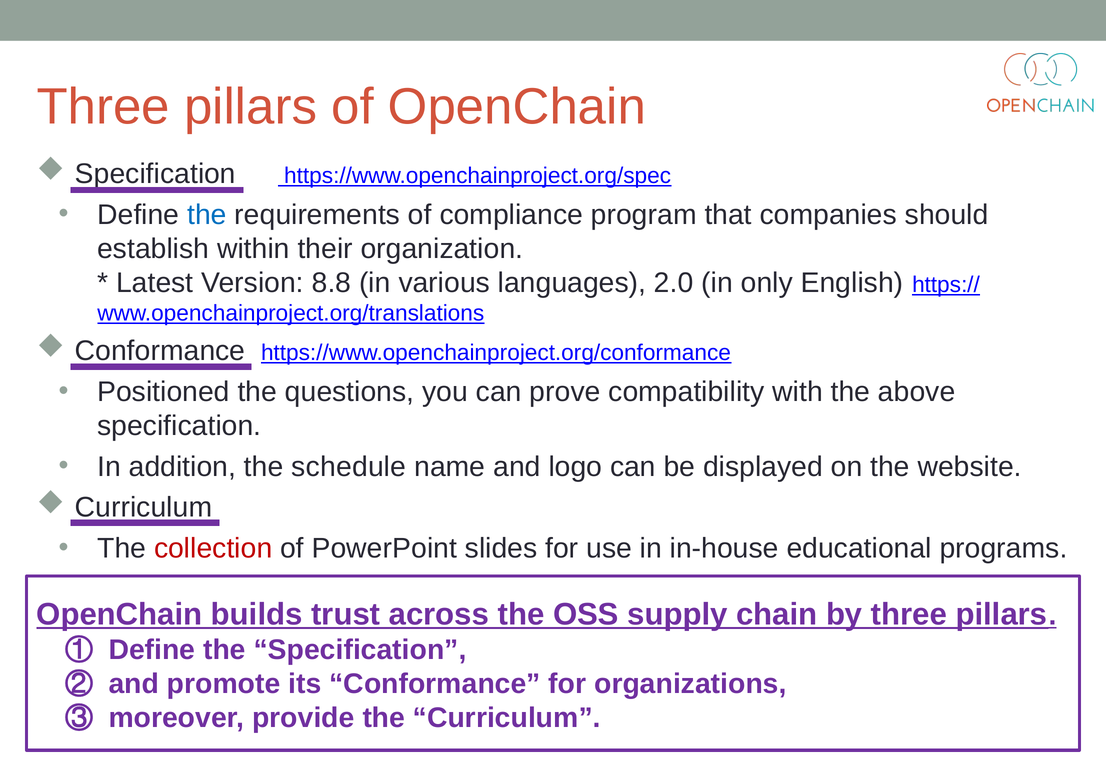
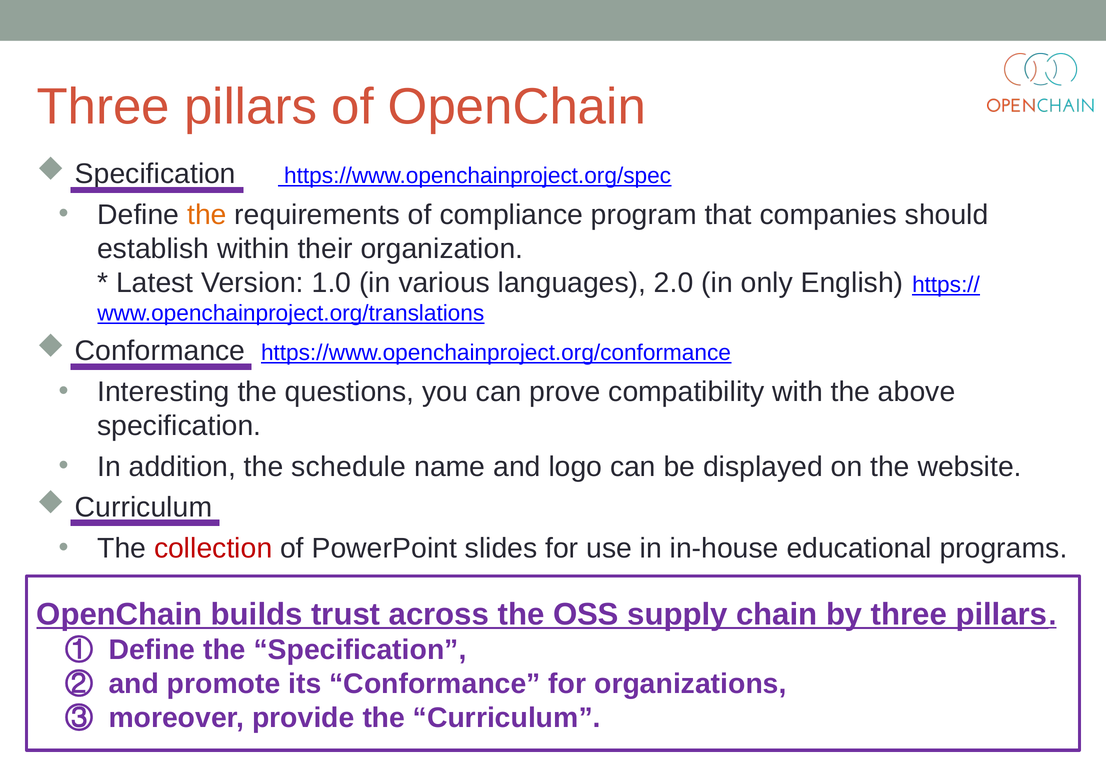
the colour: blue -> orange (207, 215)
8.8: 8.8 -> 1.0 (331, 283)
Positioned: Positioned -> Interesting (163, 392)
